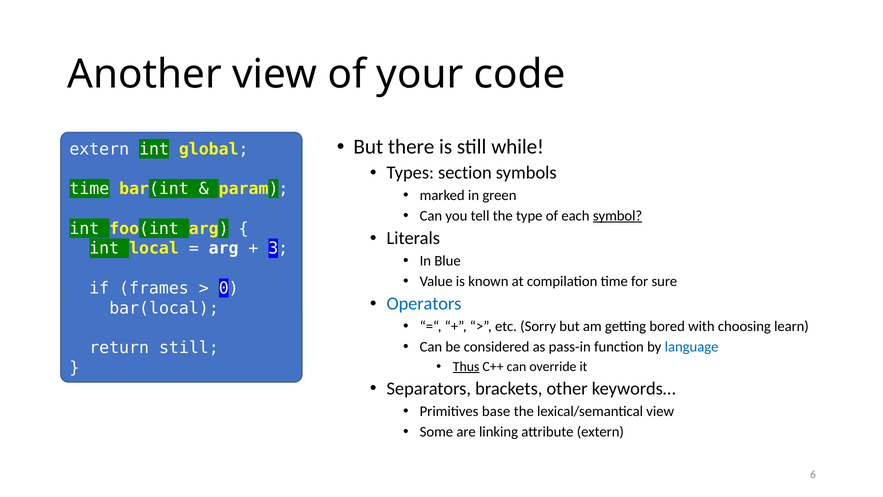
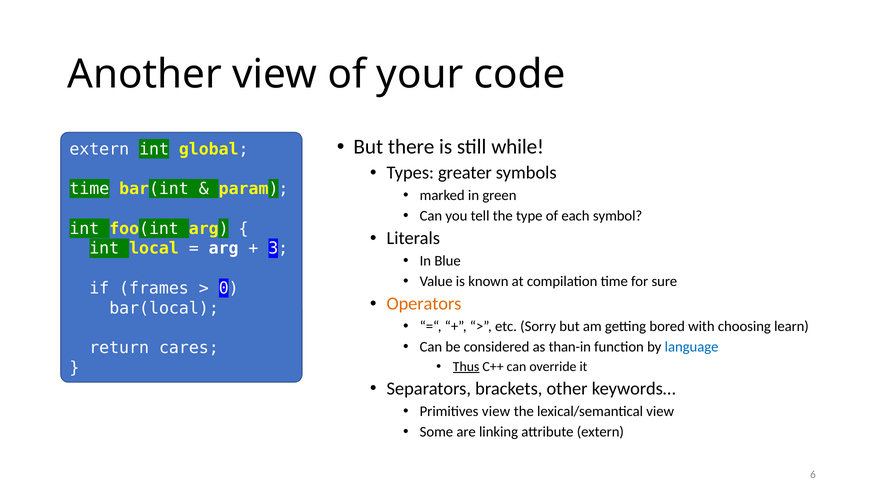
section: section -> greater (465, 173)
symbol underline: present -> none (618, 216)
Operators colour: blue -> orange (424, 304)
pass-in: pass-in -> than-in (570, 347)
return still: still -> cares (189, 348)
Primitives base: base -> view (496, 411)
